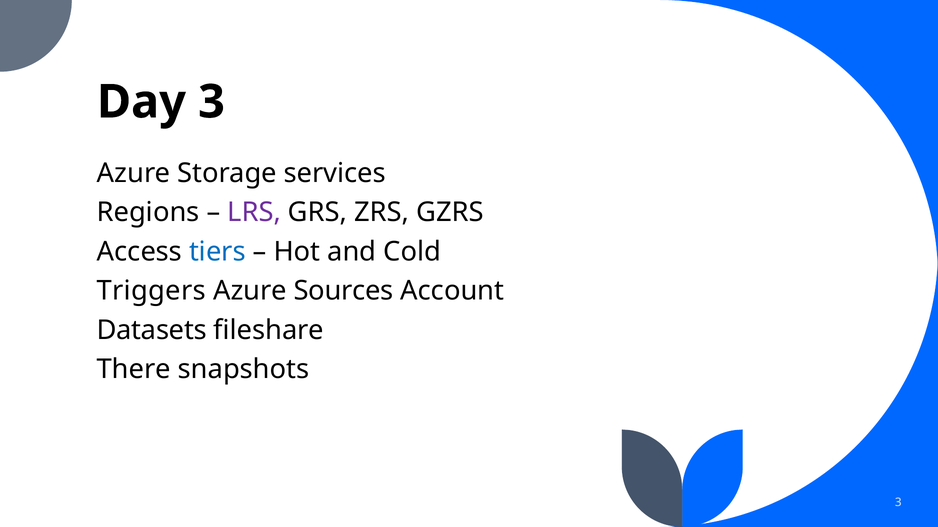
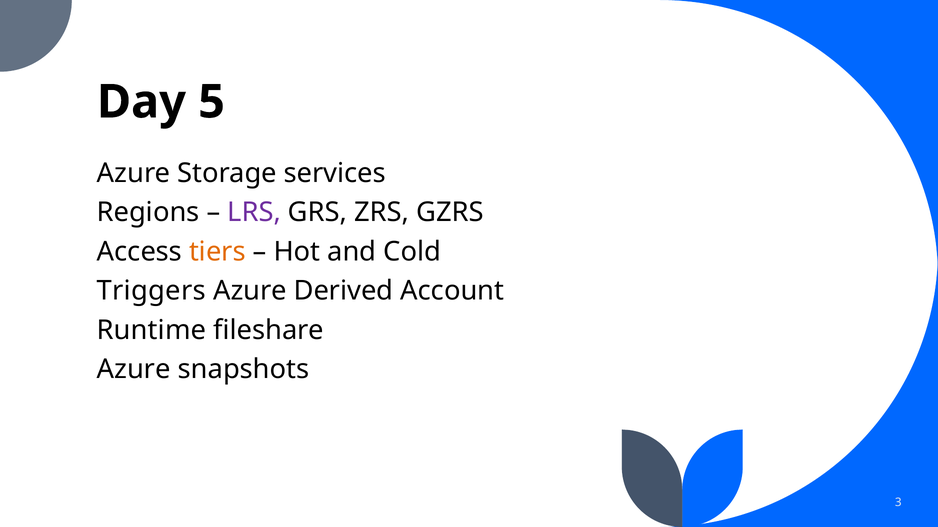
Day 3: 3 -> 5 (212, 102)
tiers colour: blue -> orange (217, 252)
Sources: Sources -> Derived (343, 291)
Datasets: Datasets -> Runtime (151, 330)
There: There -> Azure (134, 370)
